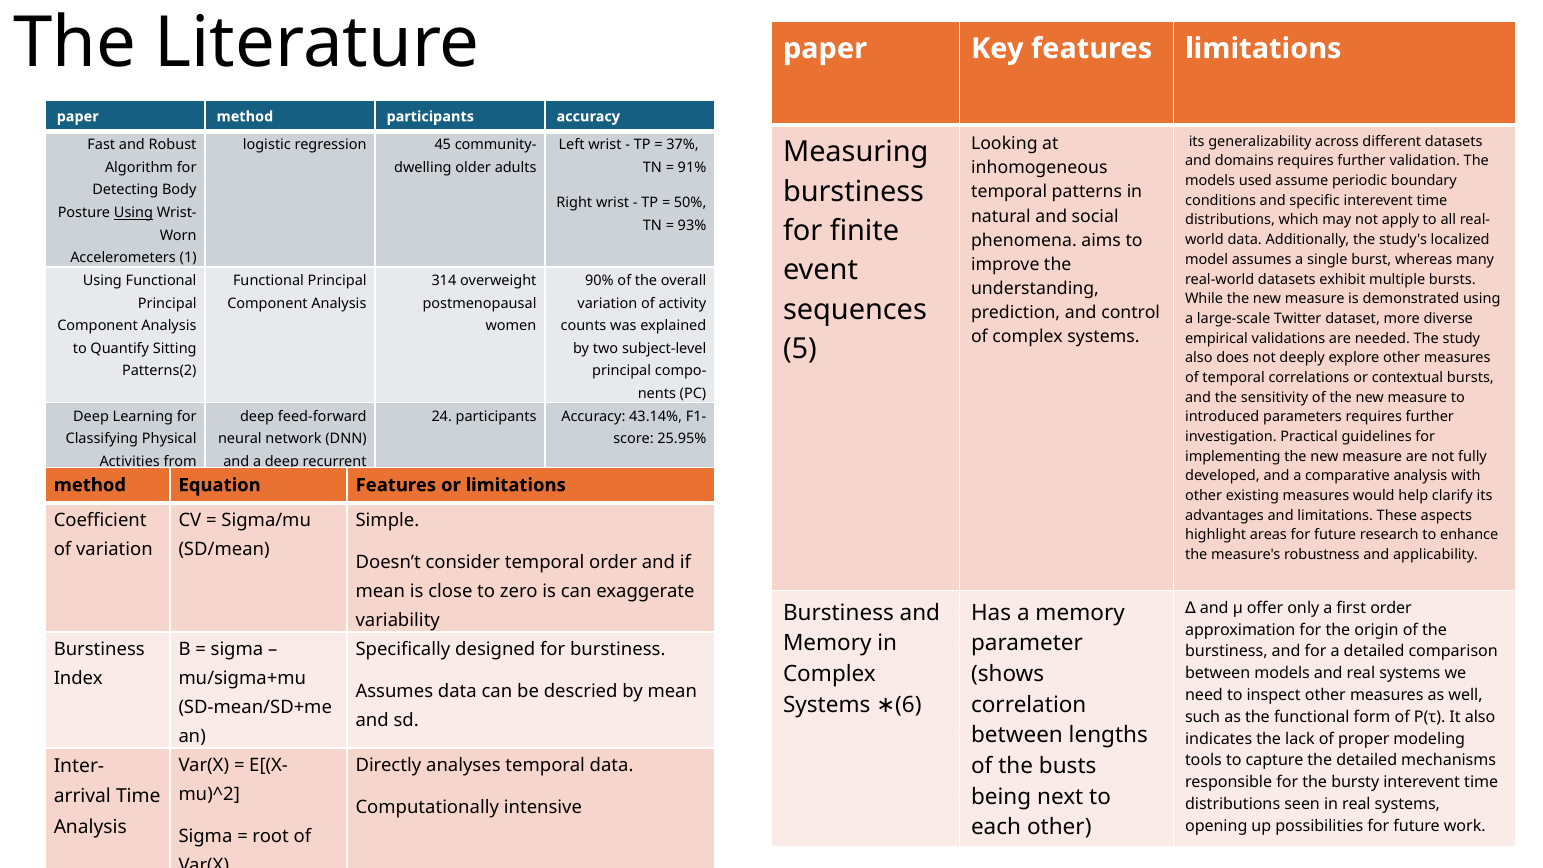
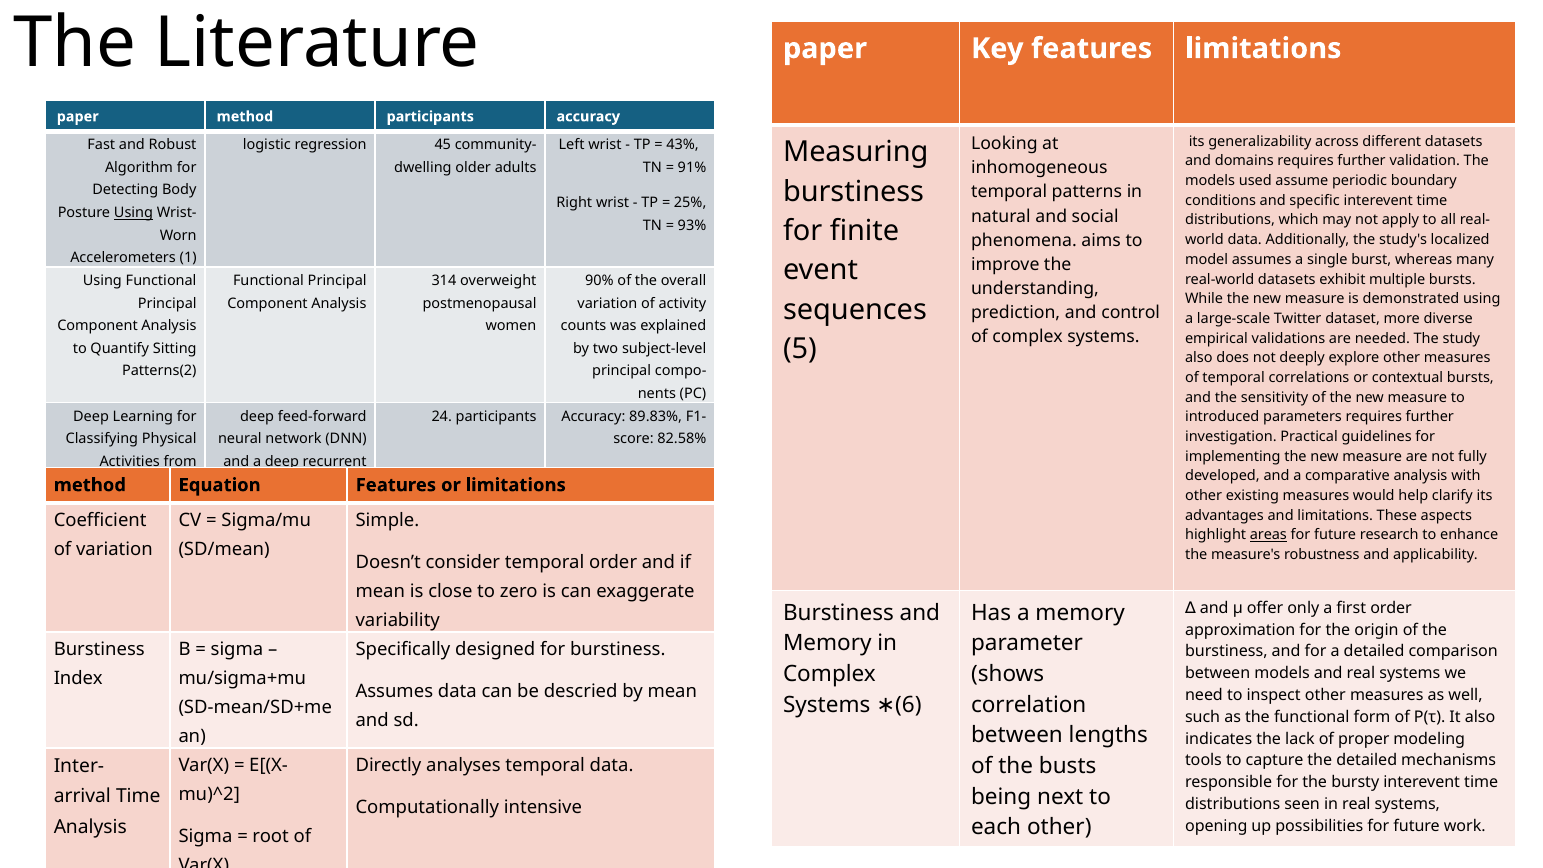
37%: 37% -> 43% (683, 145)
50%: 50% -> 25% (690, 203)
43.14%: 43.14% -> 89.83% (656, 416)
25.95%: 25.95% -> 82.58% (682, 439)
areas underline: none -> present (1268, 535)
